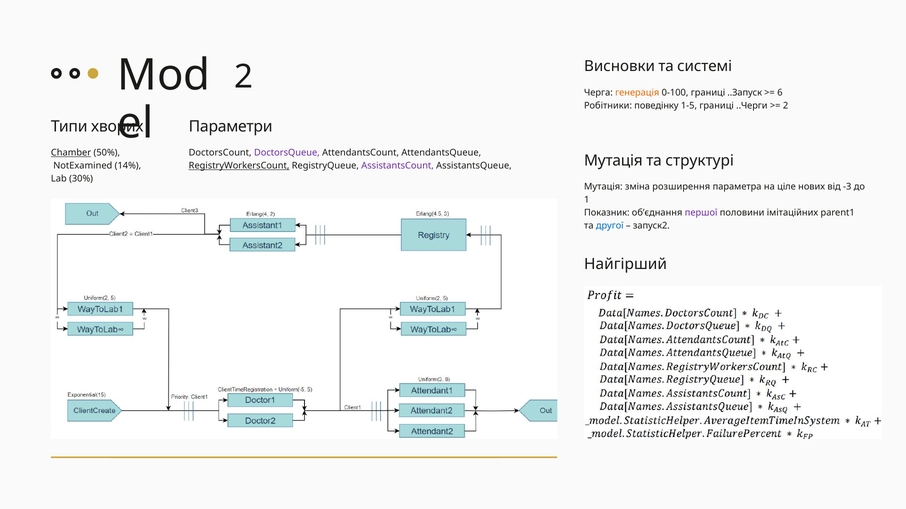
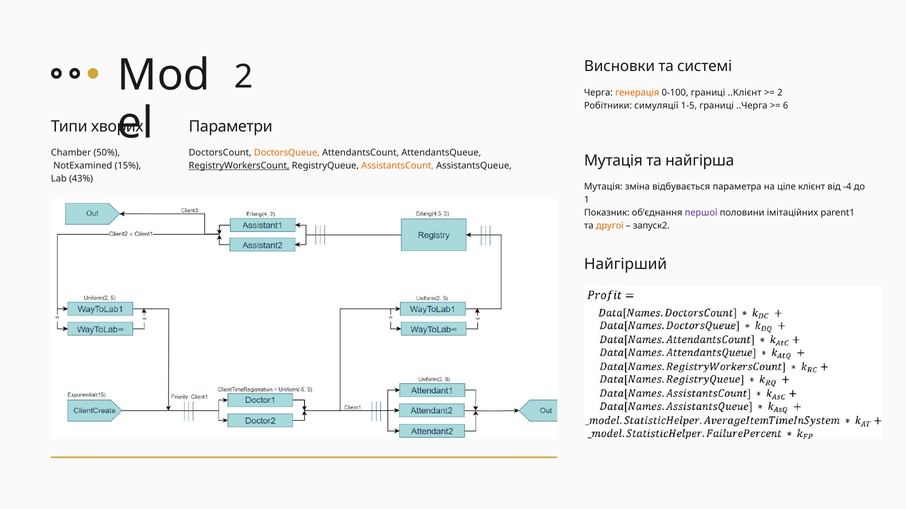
..Запуск: ..Запуск -> ..Клієнт (745, 93)
6: 6 -> 2 (780, 93)
поведінку: поведінку -> симуляції (656, 106)
..Черги: ..Черги -> ..Черга (752, 106)
2: 2 -> 6 (786, 106)
Chamber underline: present -> none (71, 153)
DoctorsQueue colour: purple -> orange (287, 153)
структурі: структурі -> найгірша (700, 161)
14%: 14% -> 15% (128, 166)
AssistantsCount colour: purple -> orange (398, 166)
30%: 30% -> 43% (81, 179)
розширення: розширення -> відбувається (681, 187)
нових: нових -> клієнт (812, 187)
-3: -3 -> -4 (847, 187)
другої colour: blue -> orange (610, 226)
